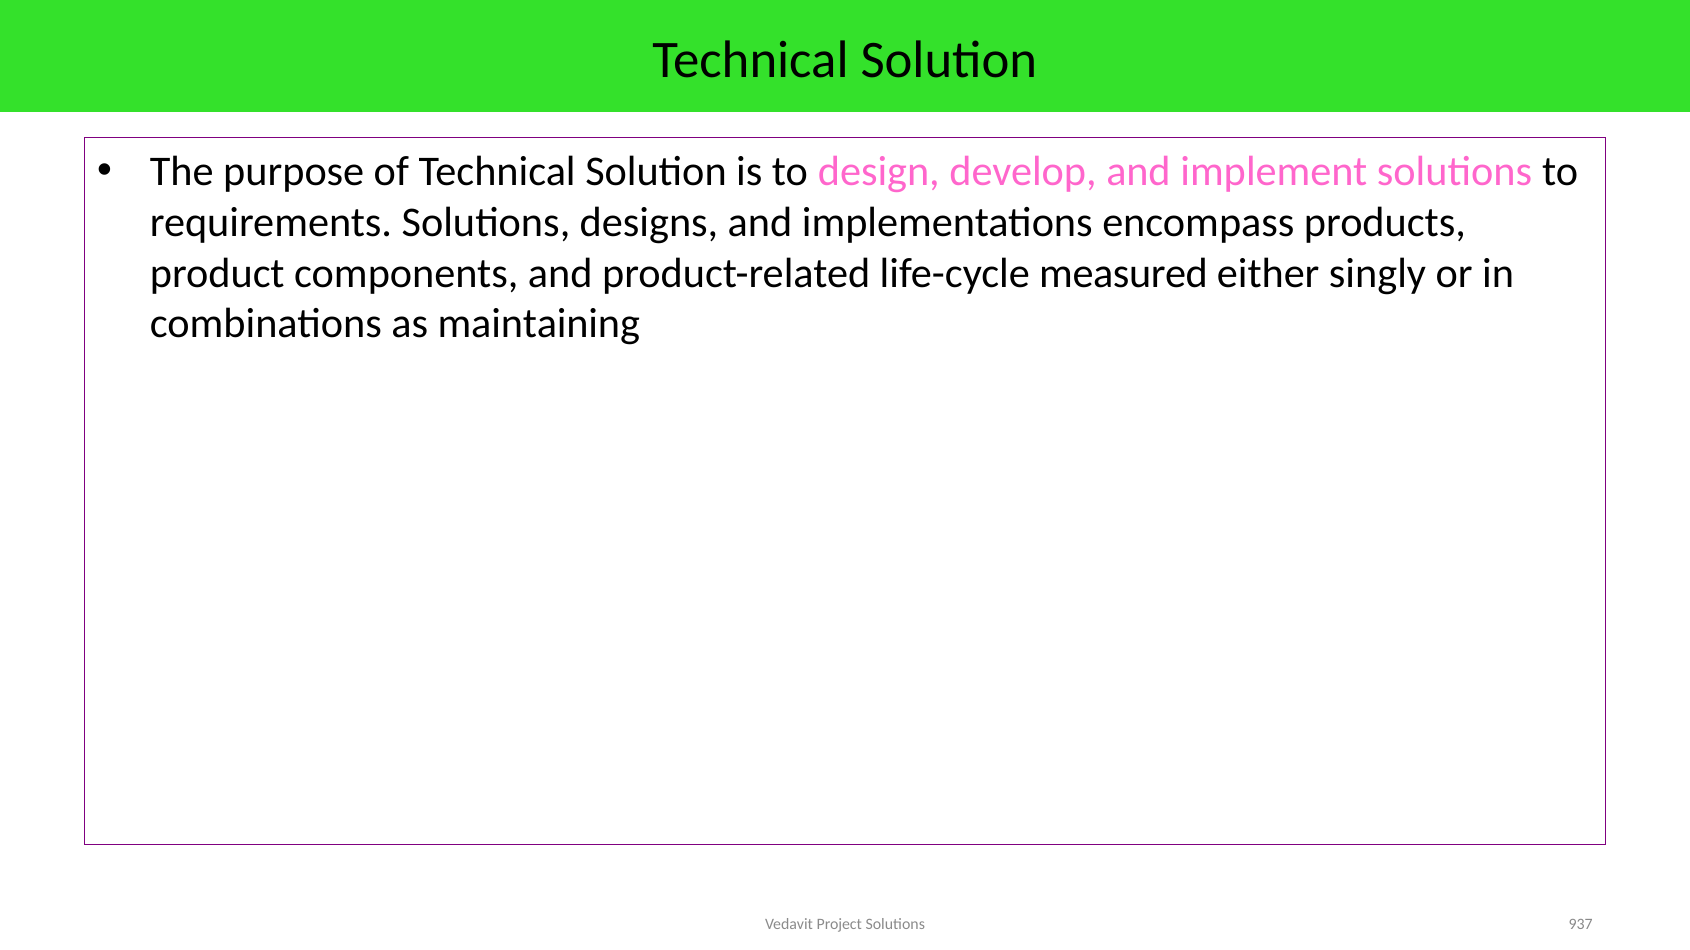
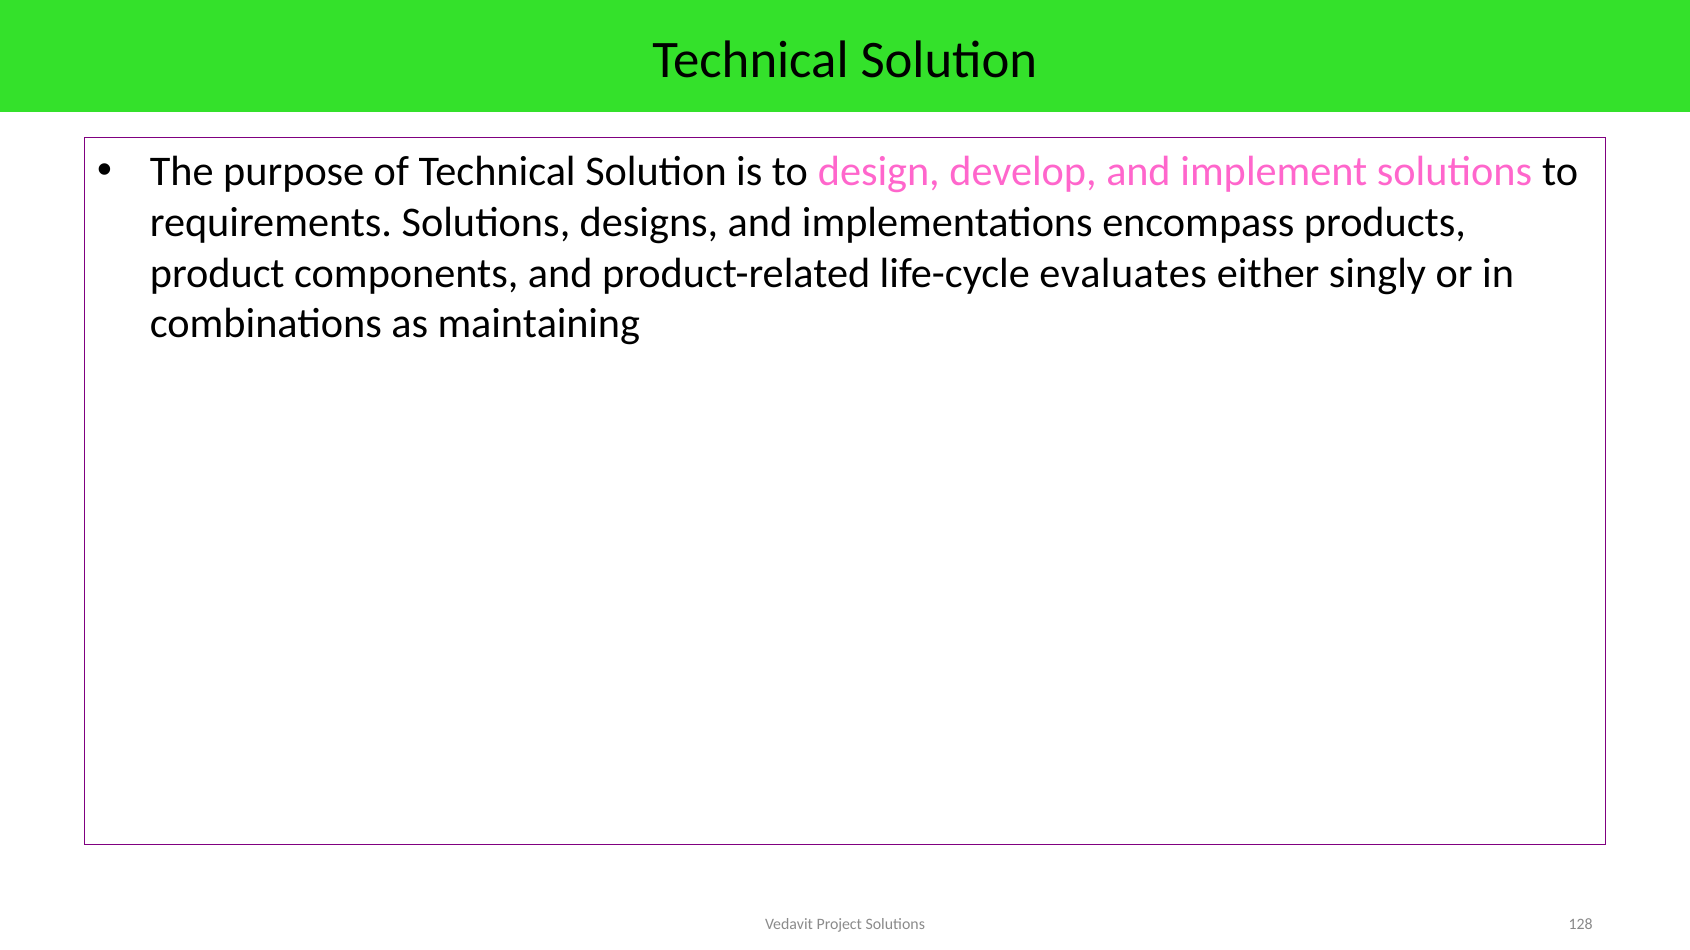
measured: measured -> evaluates (1123, 273)
937: 937 -> 128 (1581, 925)
